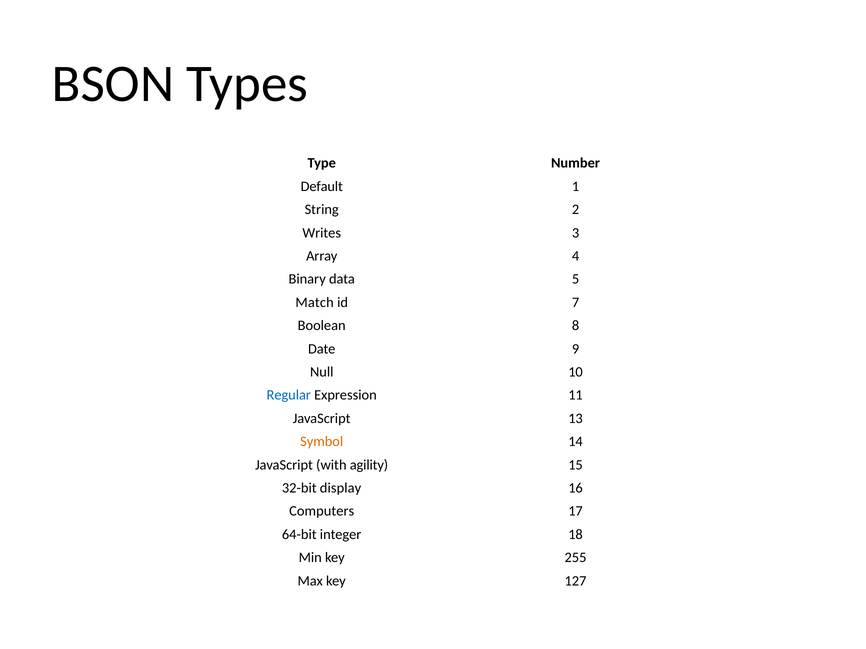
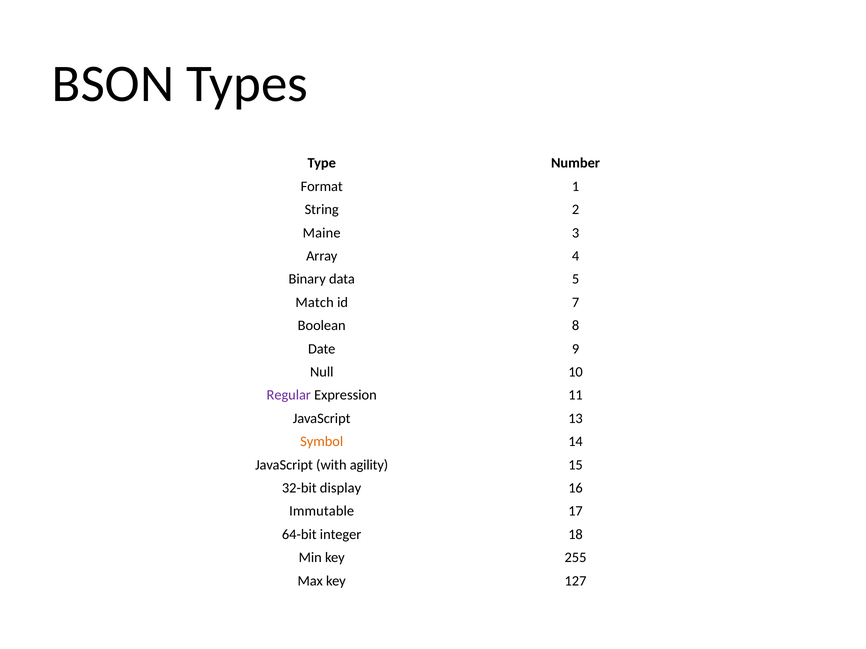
Default: Default -> Format (322, 187)
Writes: Writes -> Maine (322, 233)
Regular colour: blue -> purple (289, 395)
Computers: Computers -> Immutable (322, 512)
